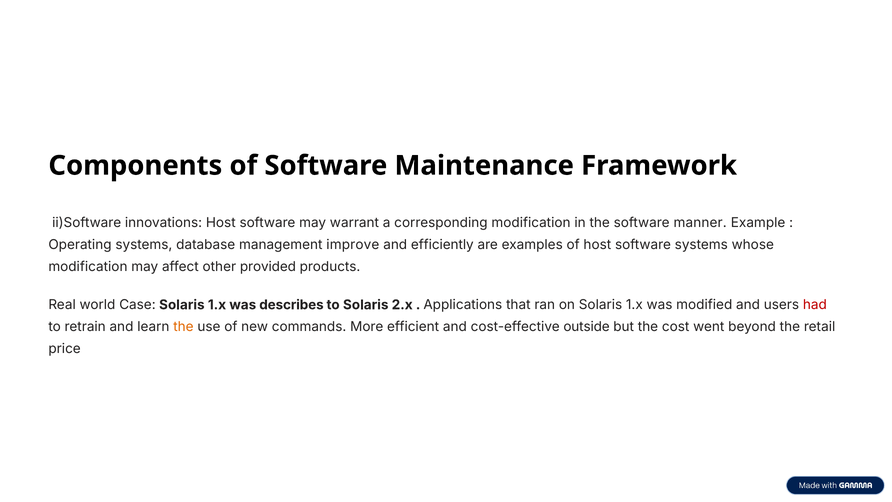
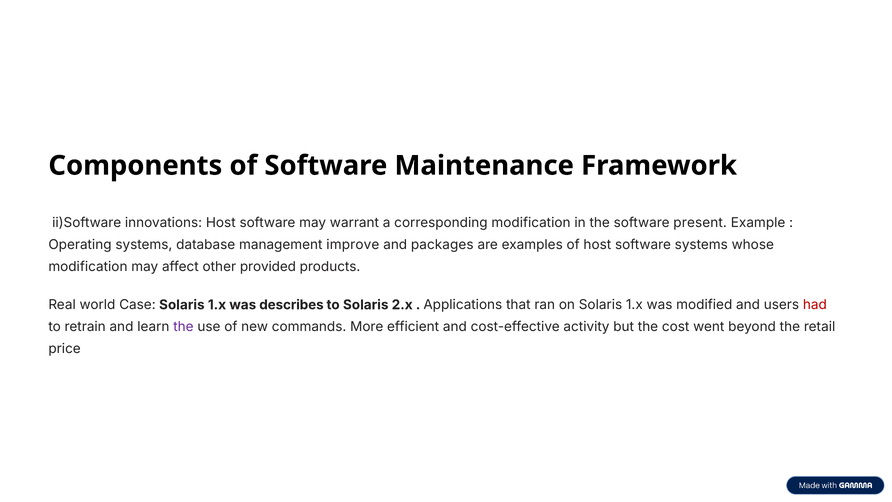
manner: manner -> present (700, 223)
efficiently: efficiently -> packages (442, 245)
the colour: orange -> purple (183, 327)
outside: outside -> activity (586, 327)
